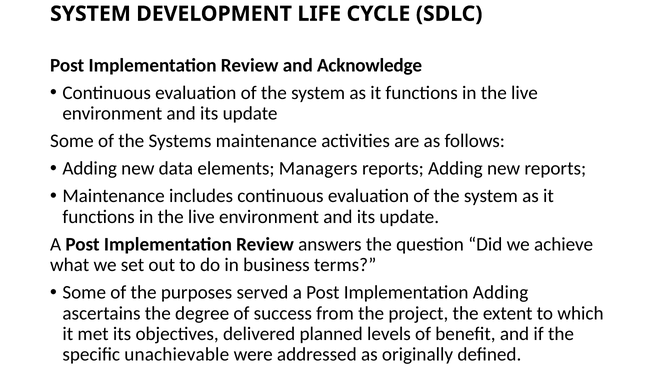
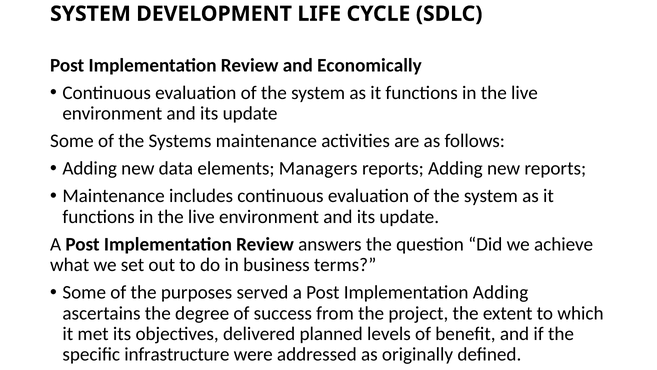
Acknowledge: Acknowledge -> Economically (369, 65)
unachievable: unachievable -> infrastructure (177, 354)
